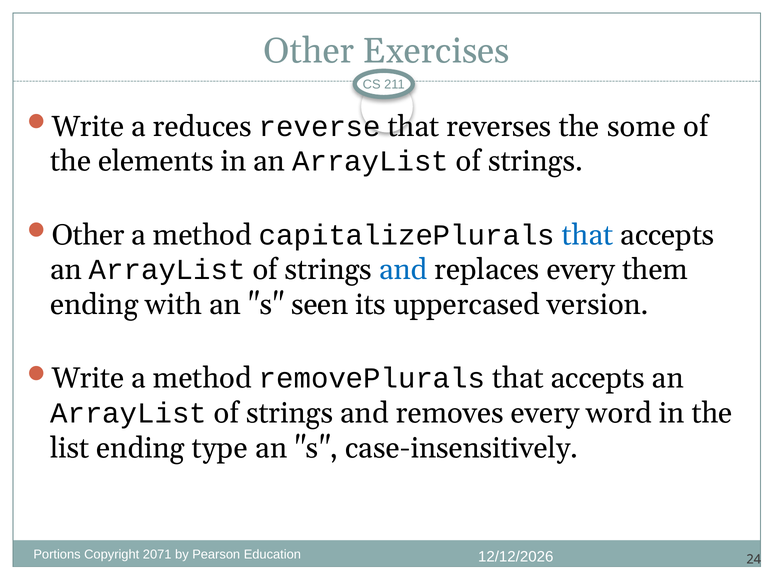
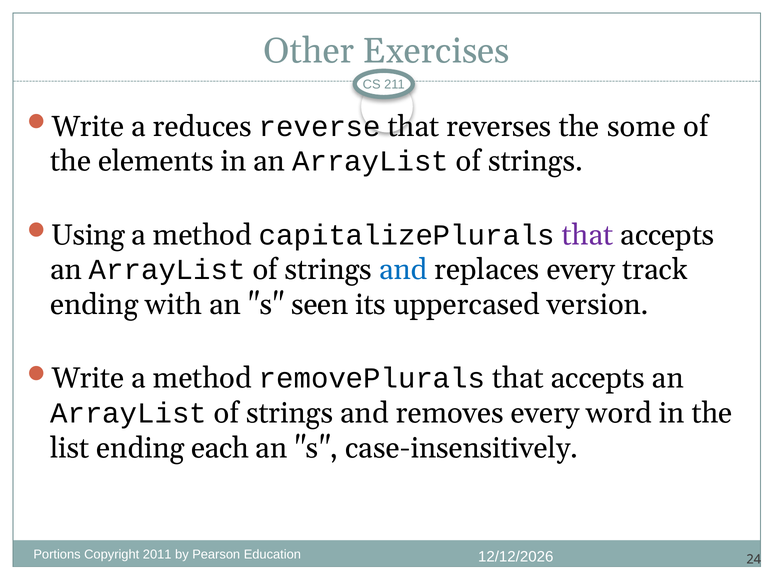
Other: Other -> Using (88, 235)
that colour: blue -> purple (588, 235)
them: them -> track (655, 270)
type: type -> each (220, 448)
2071: 2071 -> 2011 (157, 555)
